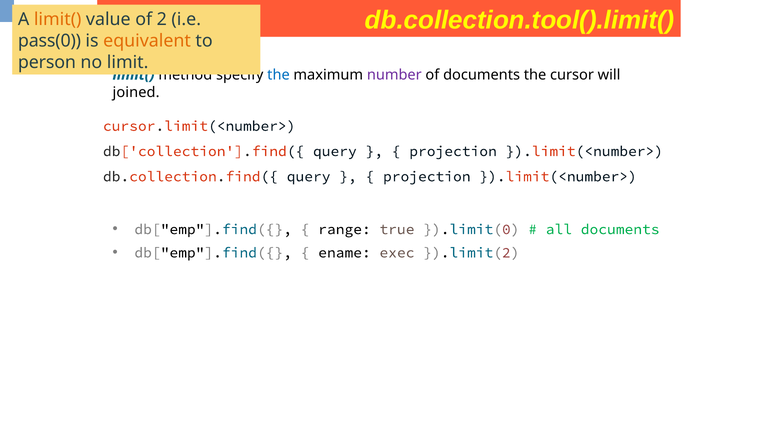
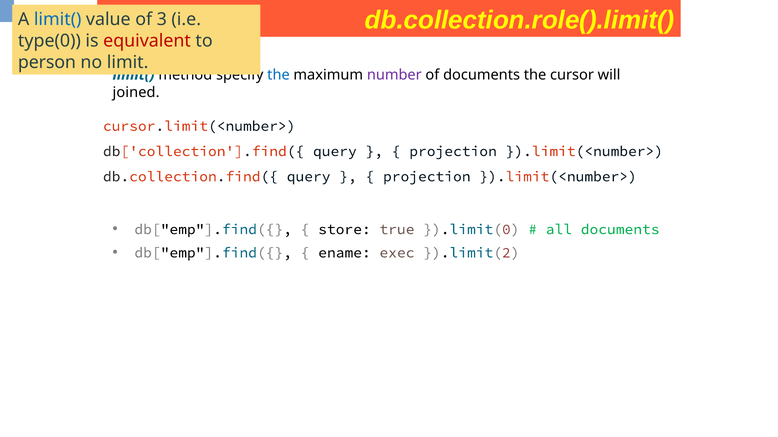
db.collection.tool().limit(: db.collection.tool().limit( -> db.collection.role().limit( (520, 20)
limit( colour: orange -> blue (58, 20)
2: 2 -> 3 (162, 20)
pass(0: pass(0 -> type(0 (49, 41)
equivalent colour: orange -> red (147, 41)
range: range -> store (344, 230)
